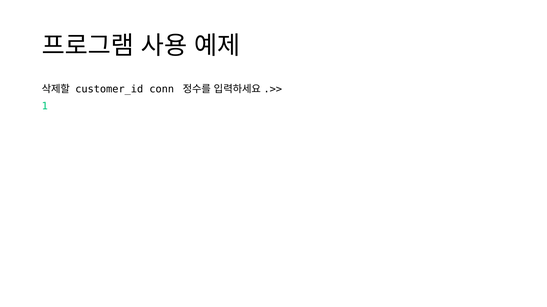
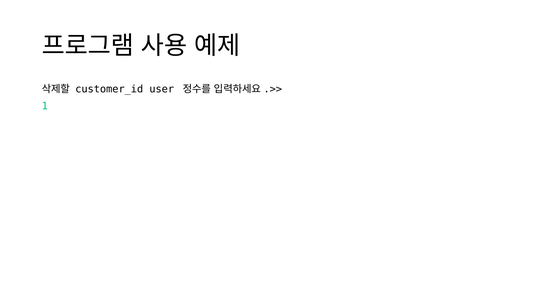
conn: conn -> user (162, 89)
